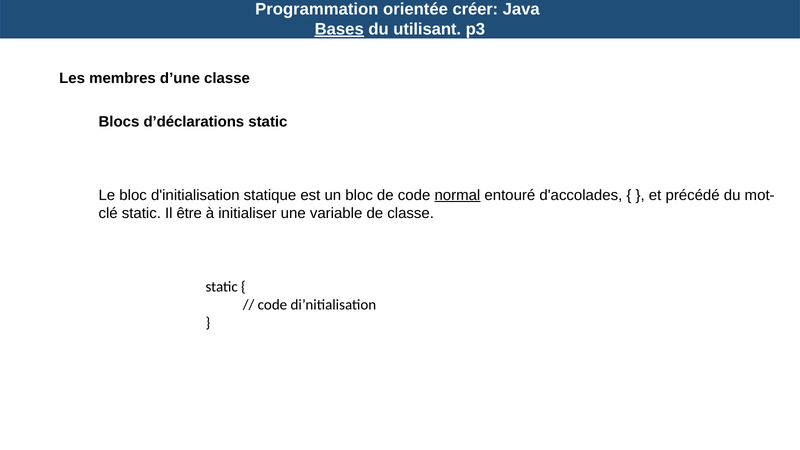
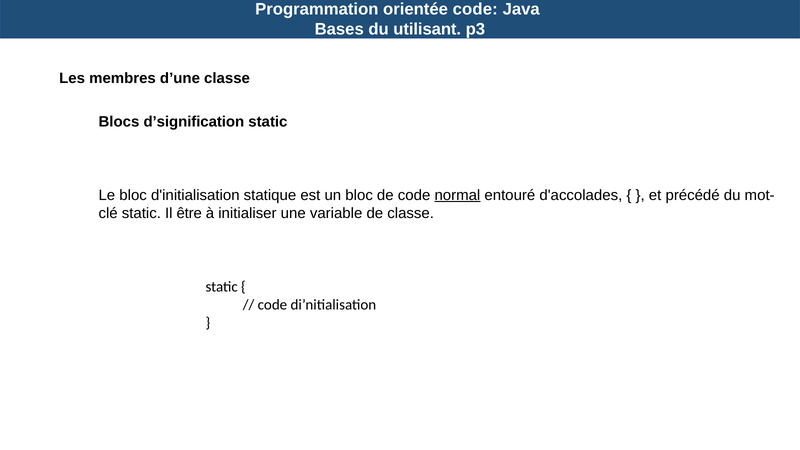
orientée créer: créer -> code (475, 9)
Bases underline: present -> none (339, 29)
d’déclarations: d’déclarations -> d’signification (194, 122)
